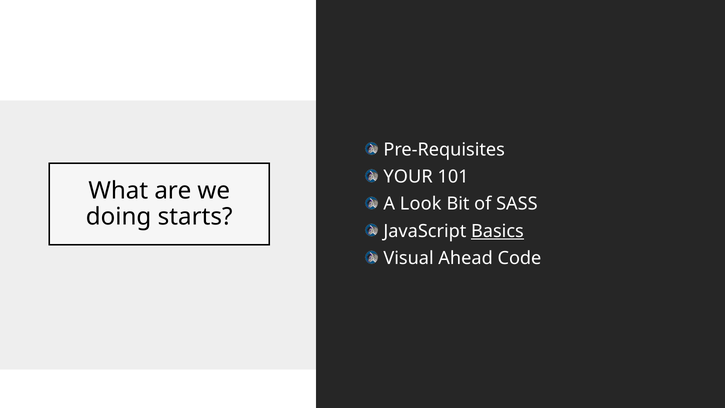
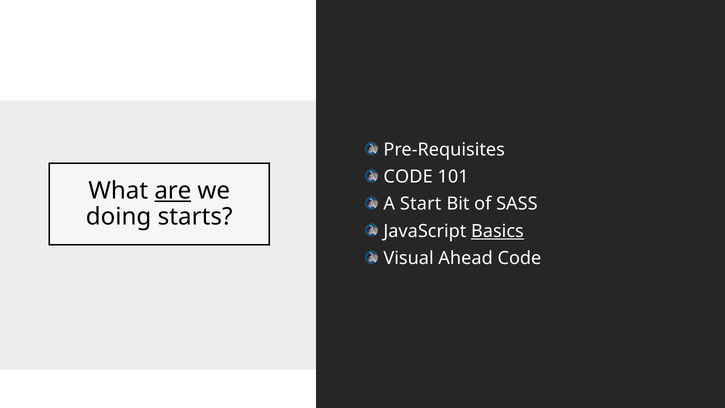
YOUR: YOUR -> CODE (408, 177)
are underline: none -> present (173, 191)
Look: Look -> Start (421, 204)
